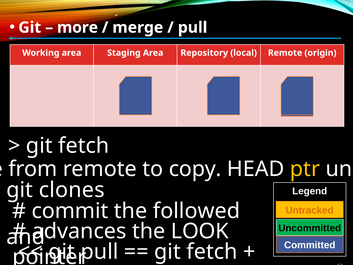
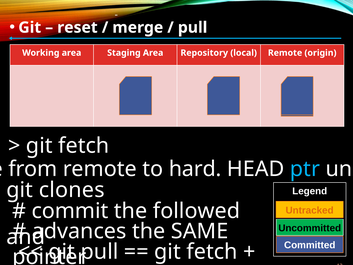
more: more -> reset (77, 27)
copy: copy -> hard (195, 169)
ptr colour: yellow -> light blue (305, 169)
LOOK: LOOK -> SAME (200, 231)
